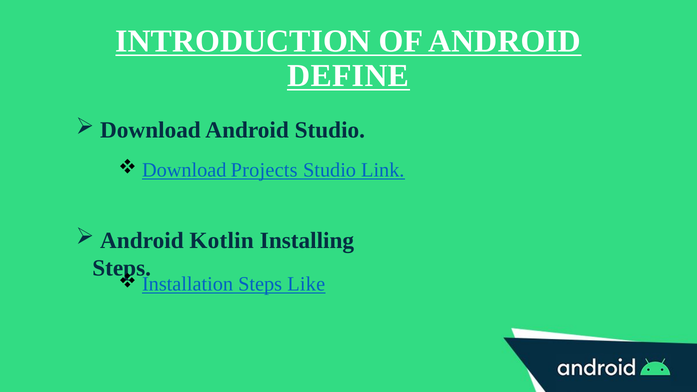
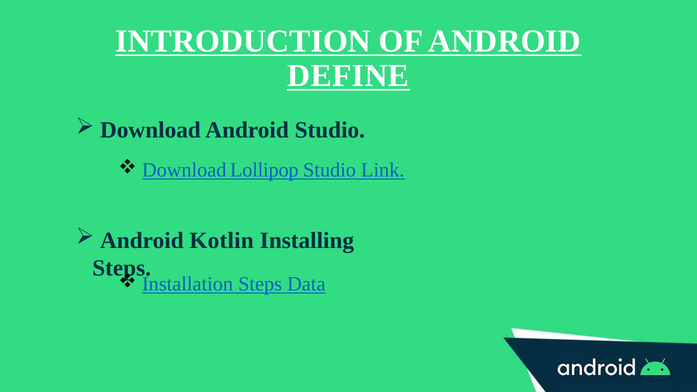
Projects: Projects -> Lollipop (264, 170)
Like: Like -> Data (306, 284)
